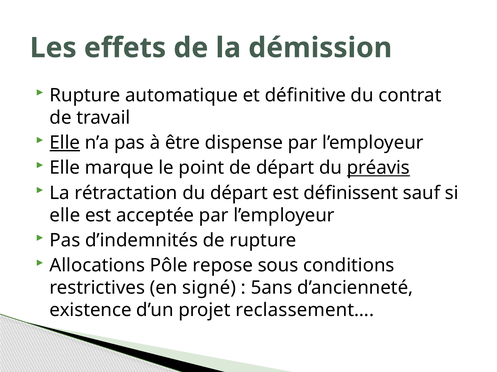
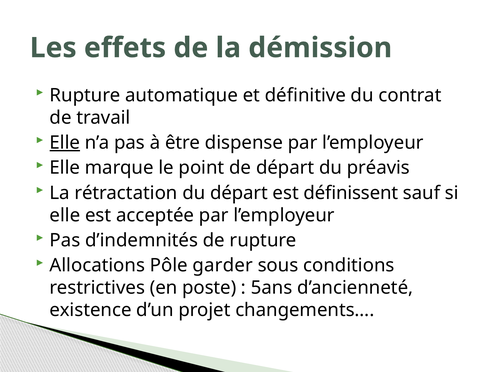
préavis underline: present -> none (378, 168)
repose: repose -> garder (223, 266)
signé: signé -> poste (209, 288)
reclassement…: reclassement… -> changements… (305, 311)
